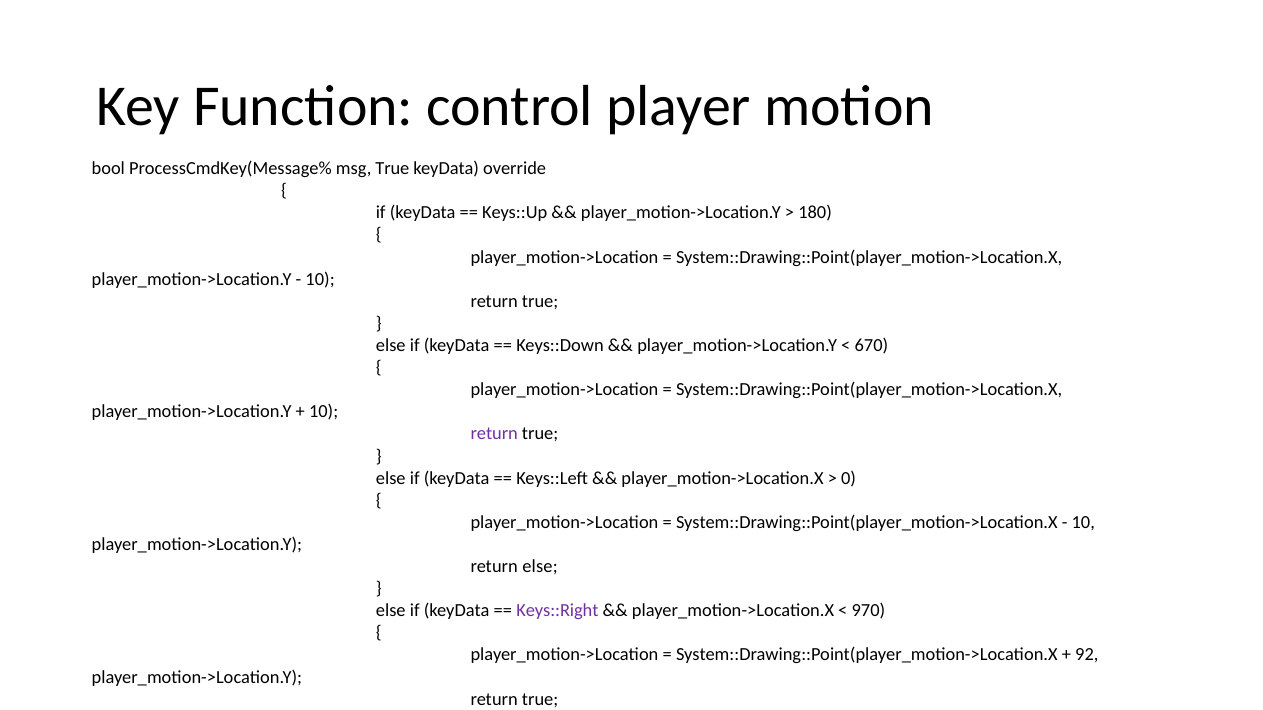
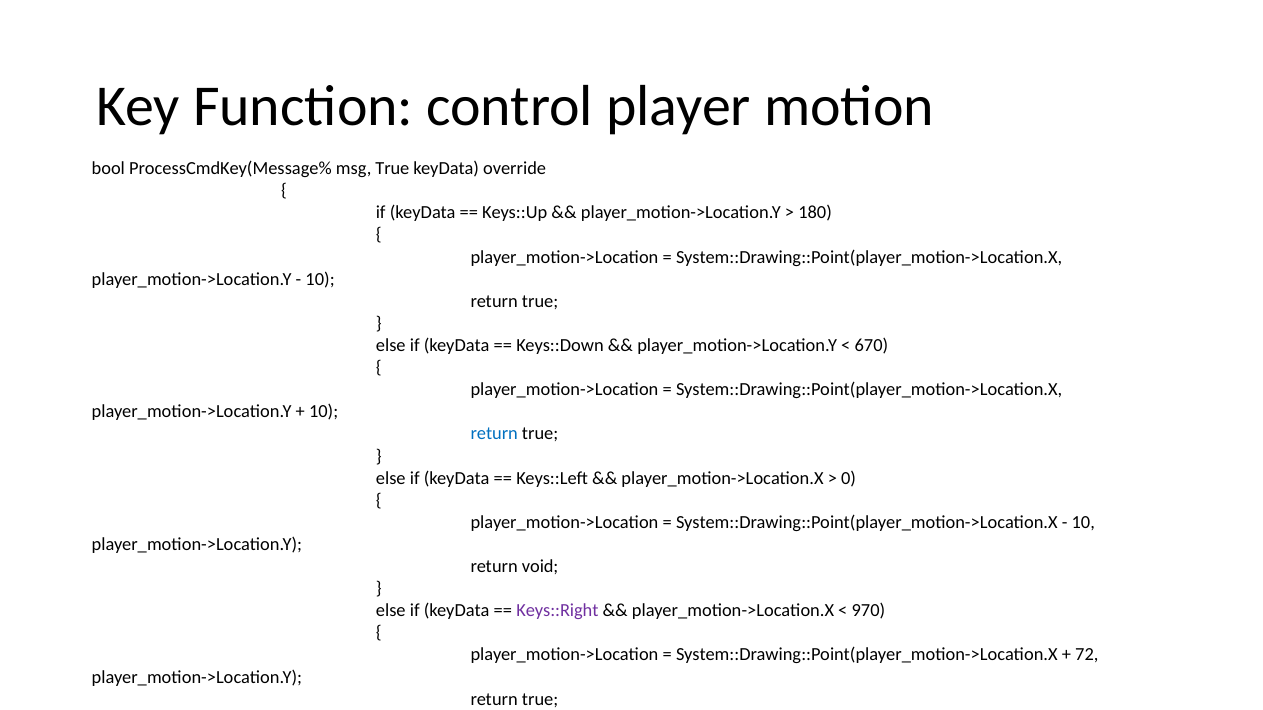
return colour: purple -> blue (494, 434)
return else: else -> void (540, 567)
92: 92 -> 72 (1087, 655)
